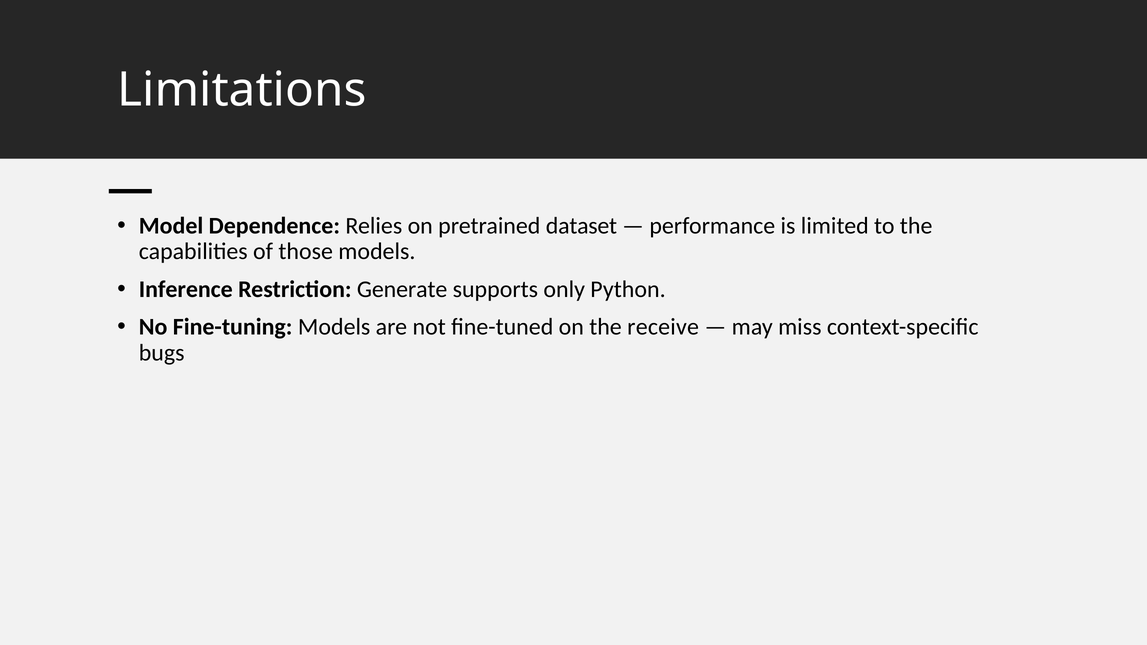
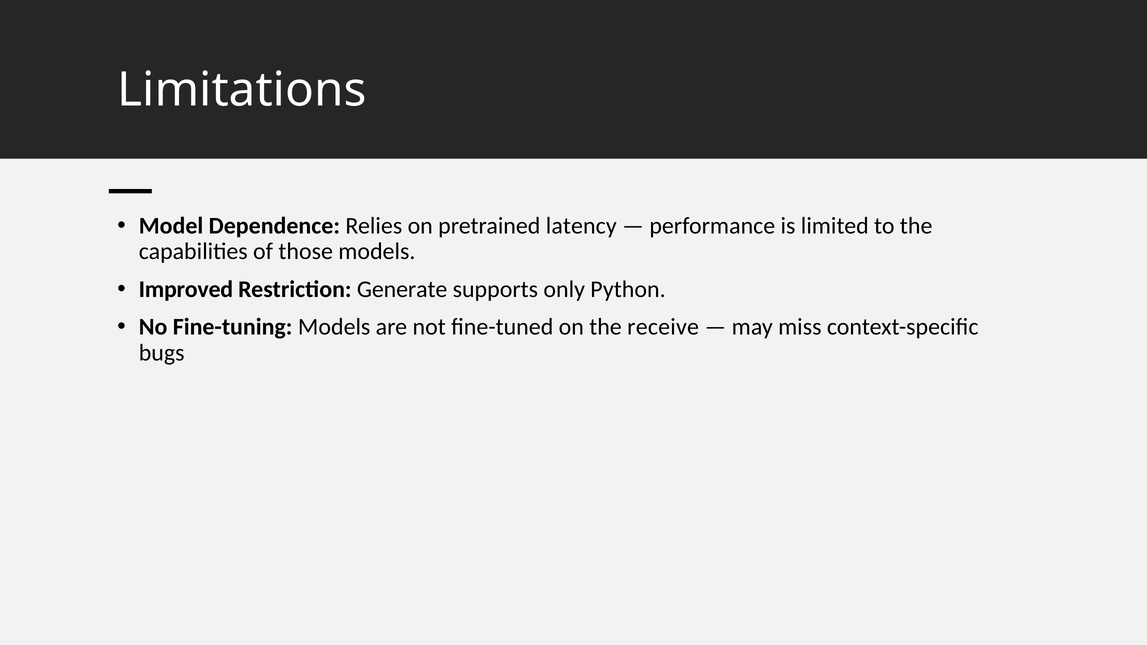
dataset: dataset -> latency (581, 226)
Inference: Inference -> Improved (186, 289)
